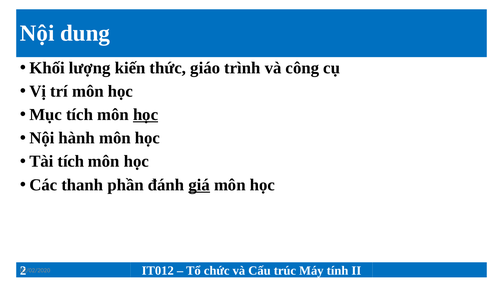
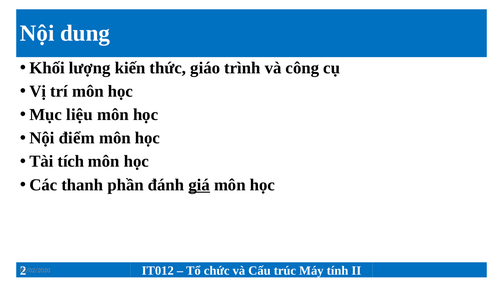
Mục tích: tích -> liệu (79, 114)
học underline: present -> none (146, 114)
hành: hành -> điểm (77, 138)
